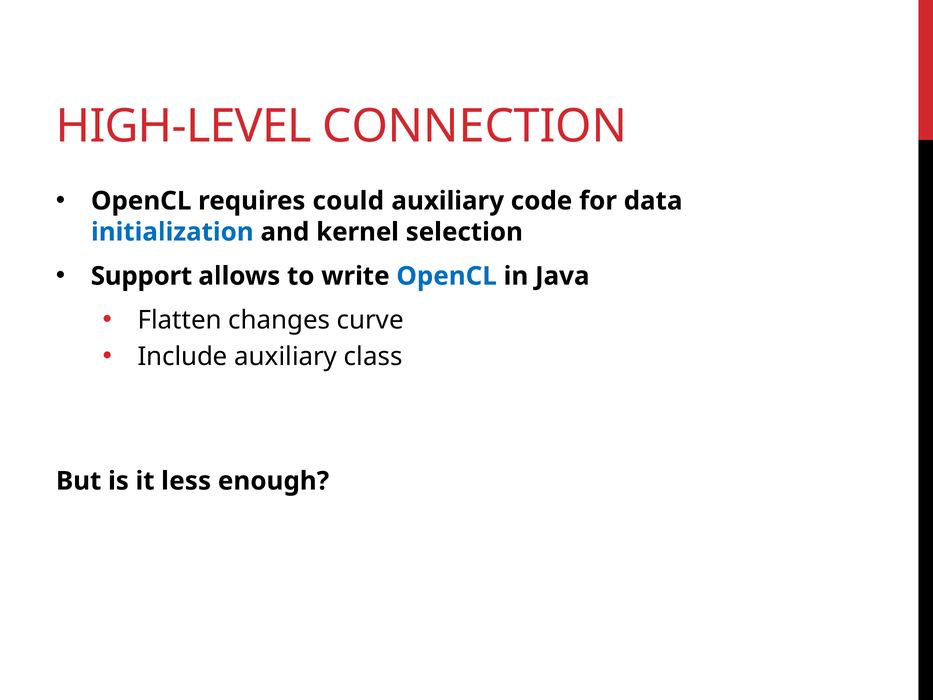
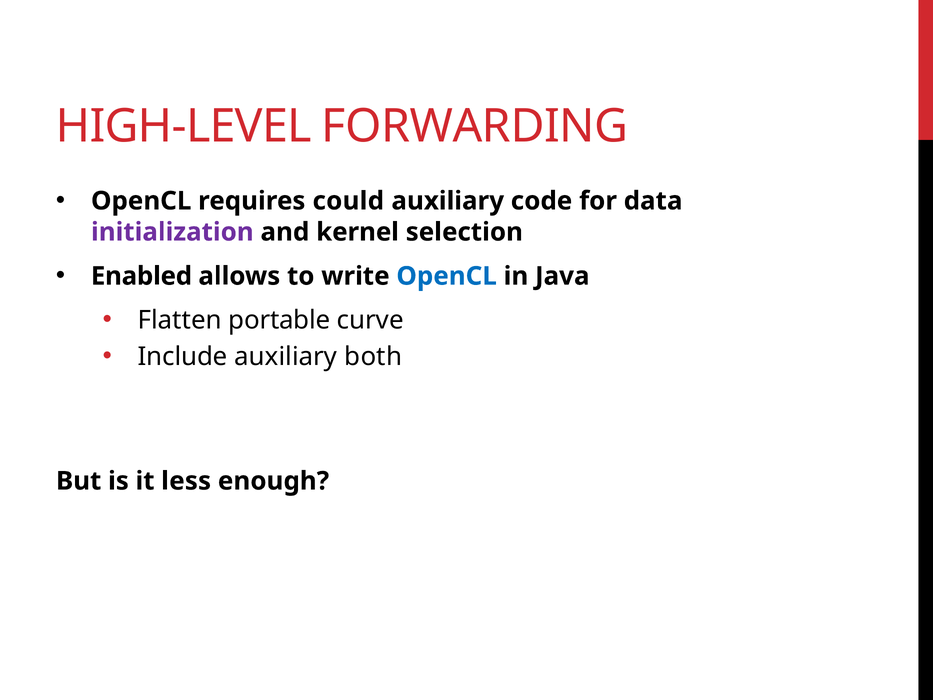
CONNECTION: CONNECTION -> FORWARDING (475, 126)
initialization colour: blue -> purple (172, 232)
Support: Support -> Enabled (141, 276)
changes: changes -> portable (279, 320)
class: class -> both (373, 356)
